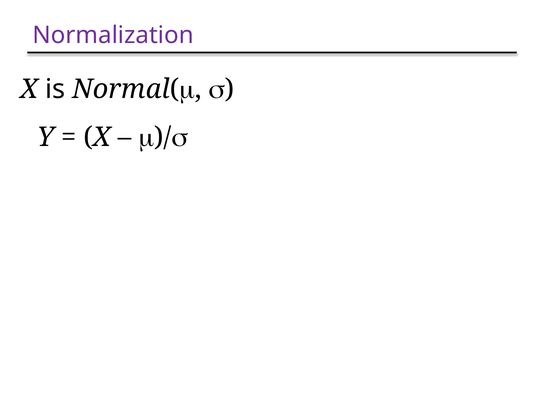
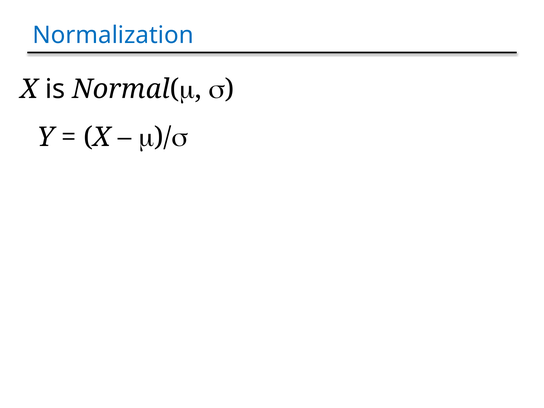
Normalization colour: purple -> blue (113, 35)
